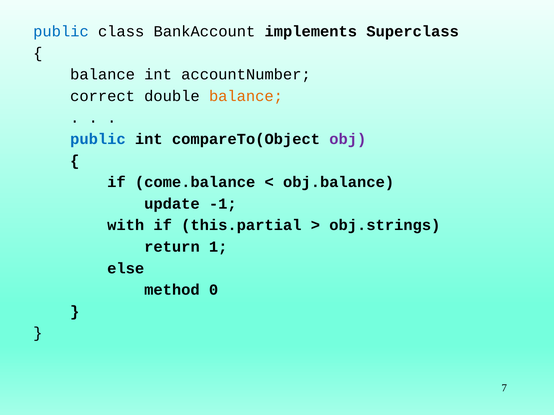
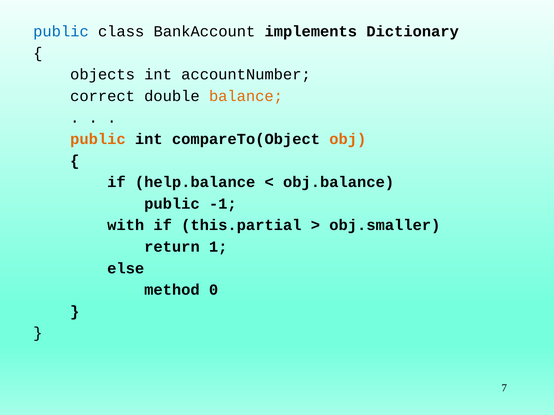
Superclass: Superclass -> Dictionary (413, 32)
balance: balance -> objects (103, 75)
public colour: blue -> orange (98, 139)
obj colour: purple -> orange (348, 139)
come.balance: come.balance -> help.balance (195, 182)
update: update -> public (172, 204)
obj.strings: obj.strings -> obj.smaller (385, 226)
